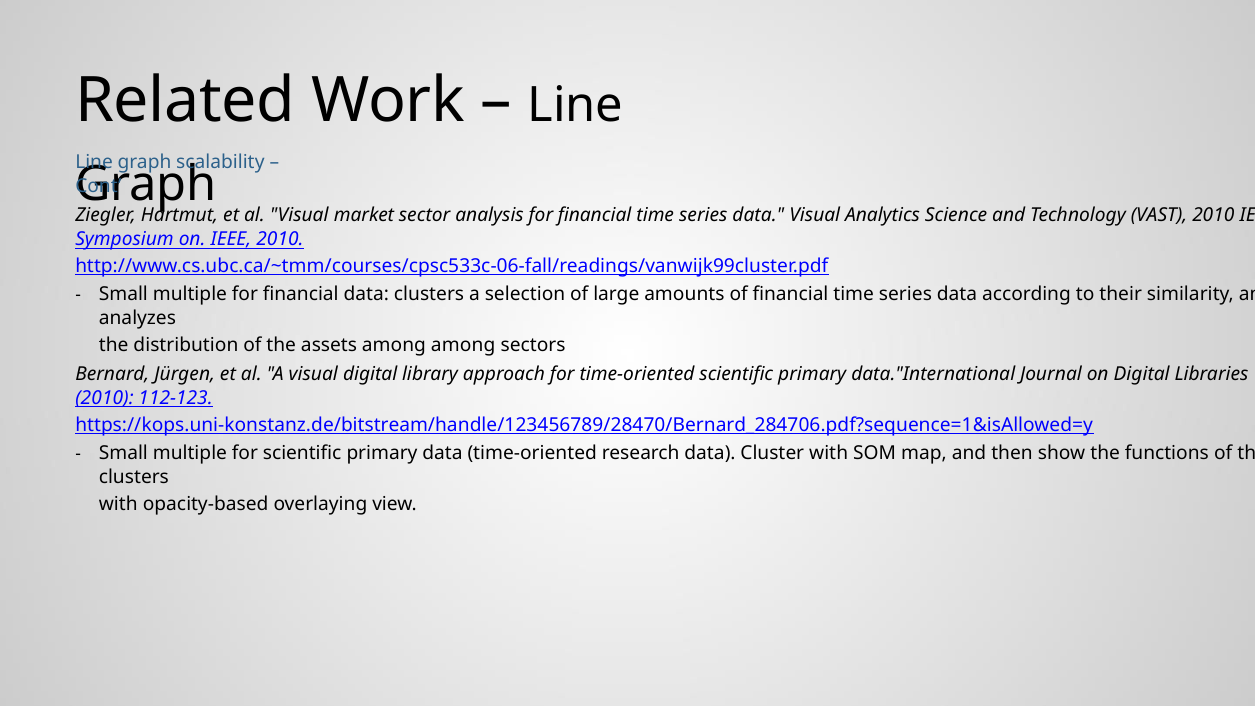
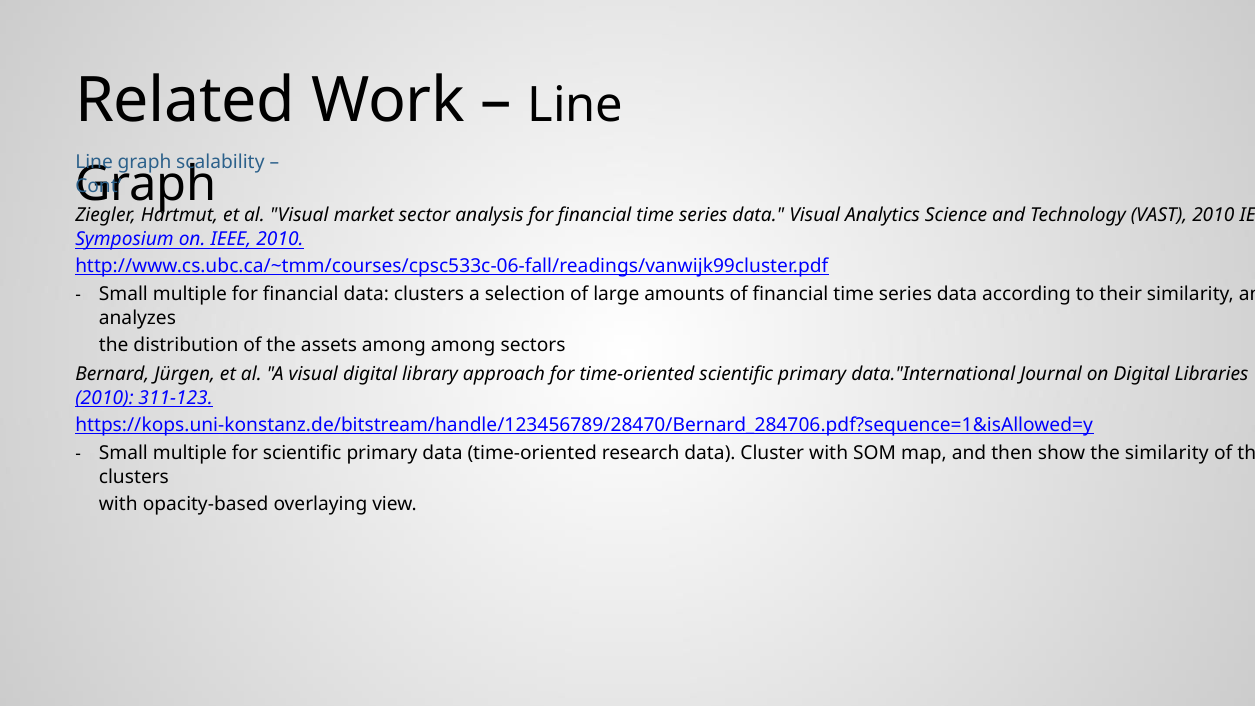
112-123: 112-123 -> 311-123 (176, 398)
the functions: functions -> similarity (1167, 453)
